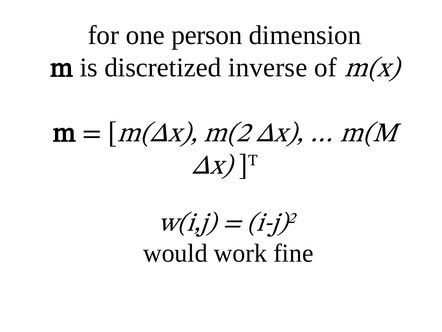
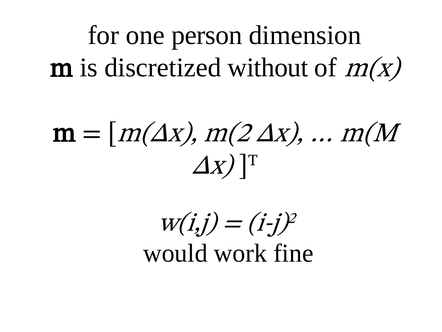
inverse: inverse -> without (268, 67)
